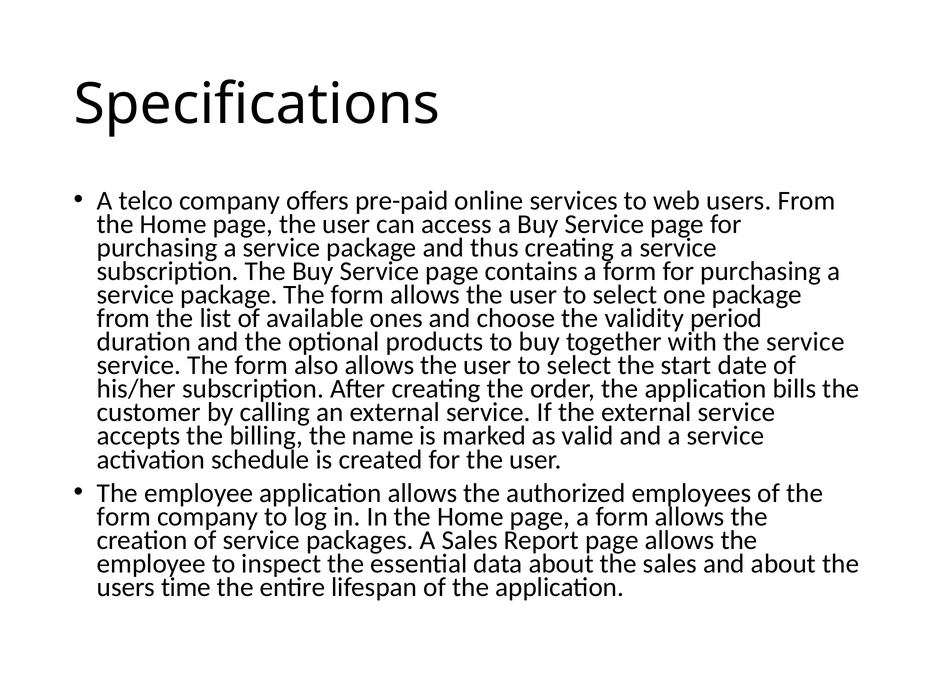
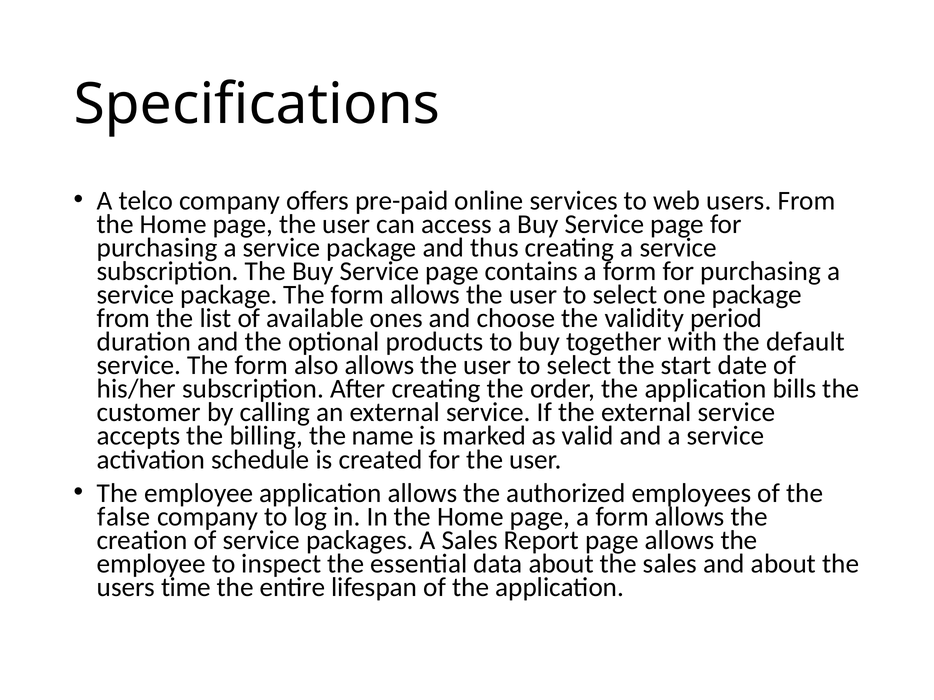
the service: service -> default (806, 342)
form: form -> false (124, 517)
